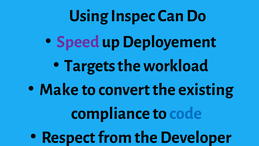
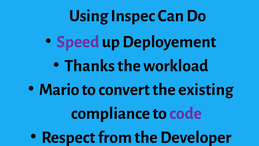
Targets: Targets -> Thanks (90, 65)
Make: Make -> Mario (59, 89)
code colour: blue -> purple (186, 113)
